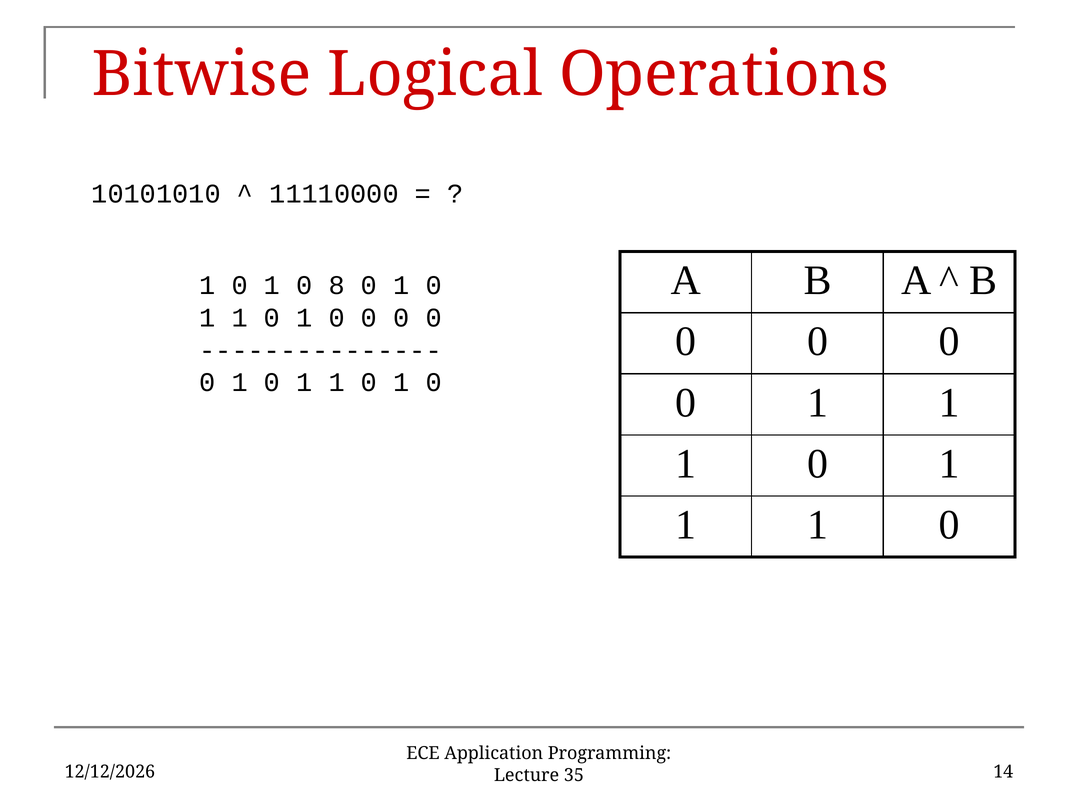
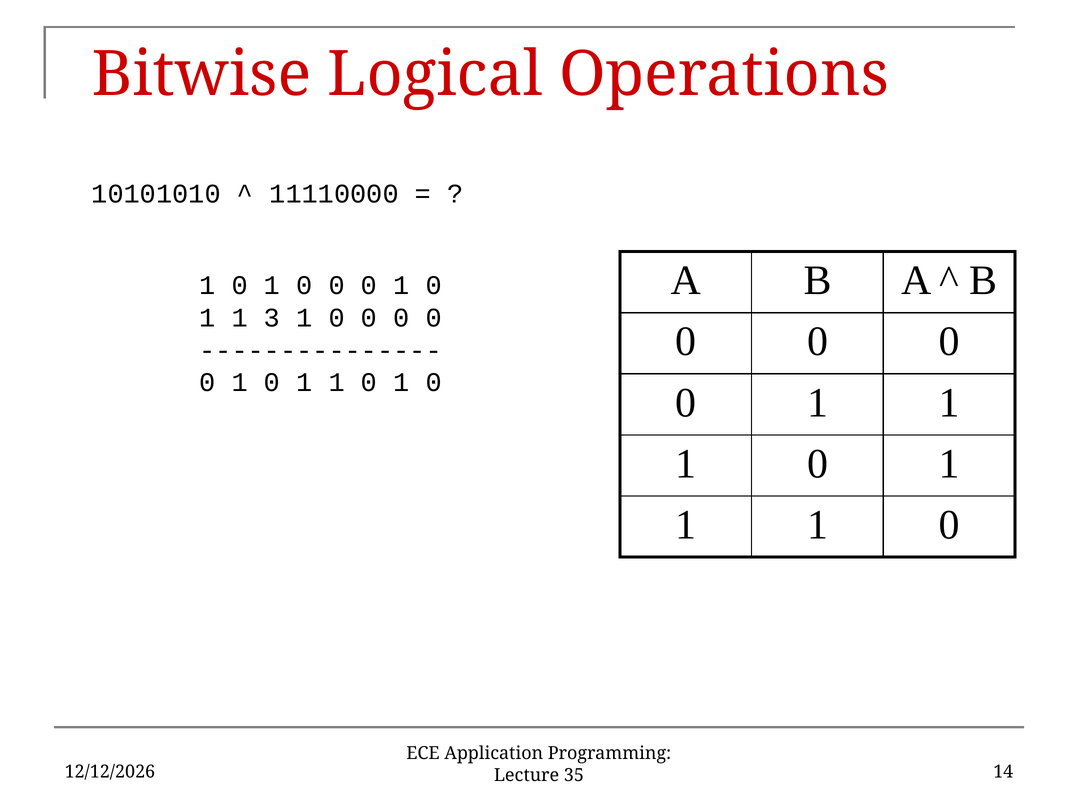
0 1 0 8: 8 -> 0 (337, 286)
0: 0 -> 3 (272, 318)
